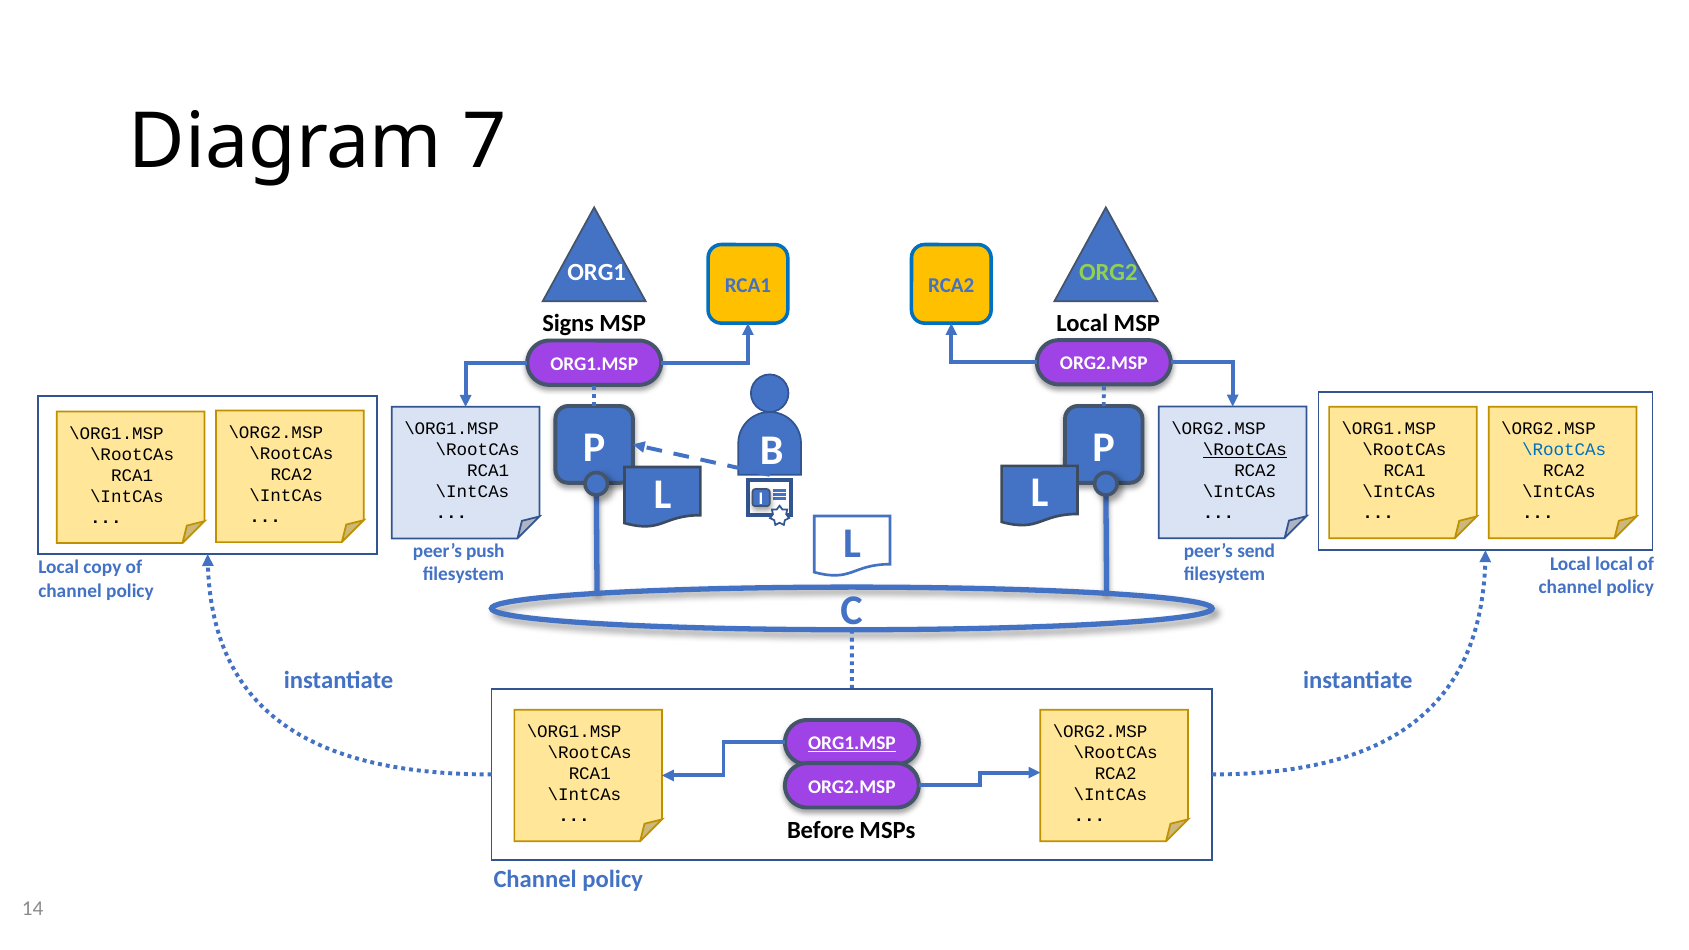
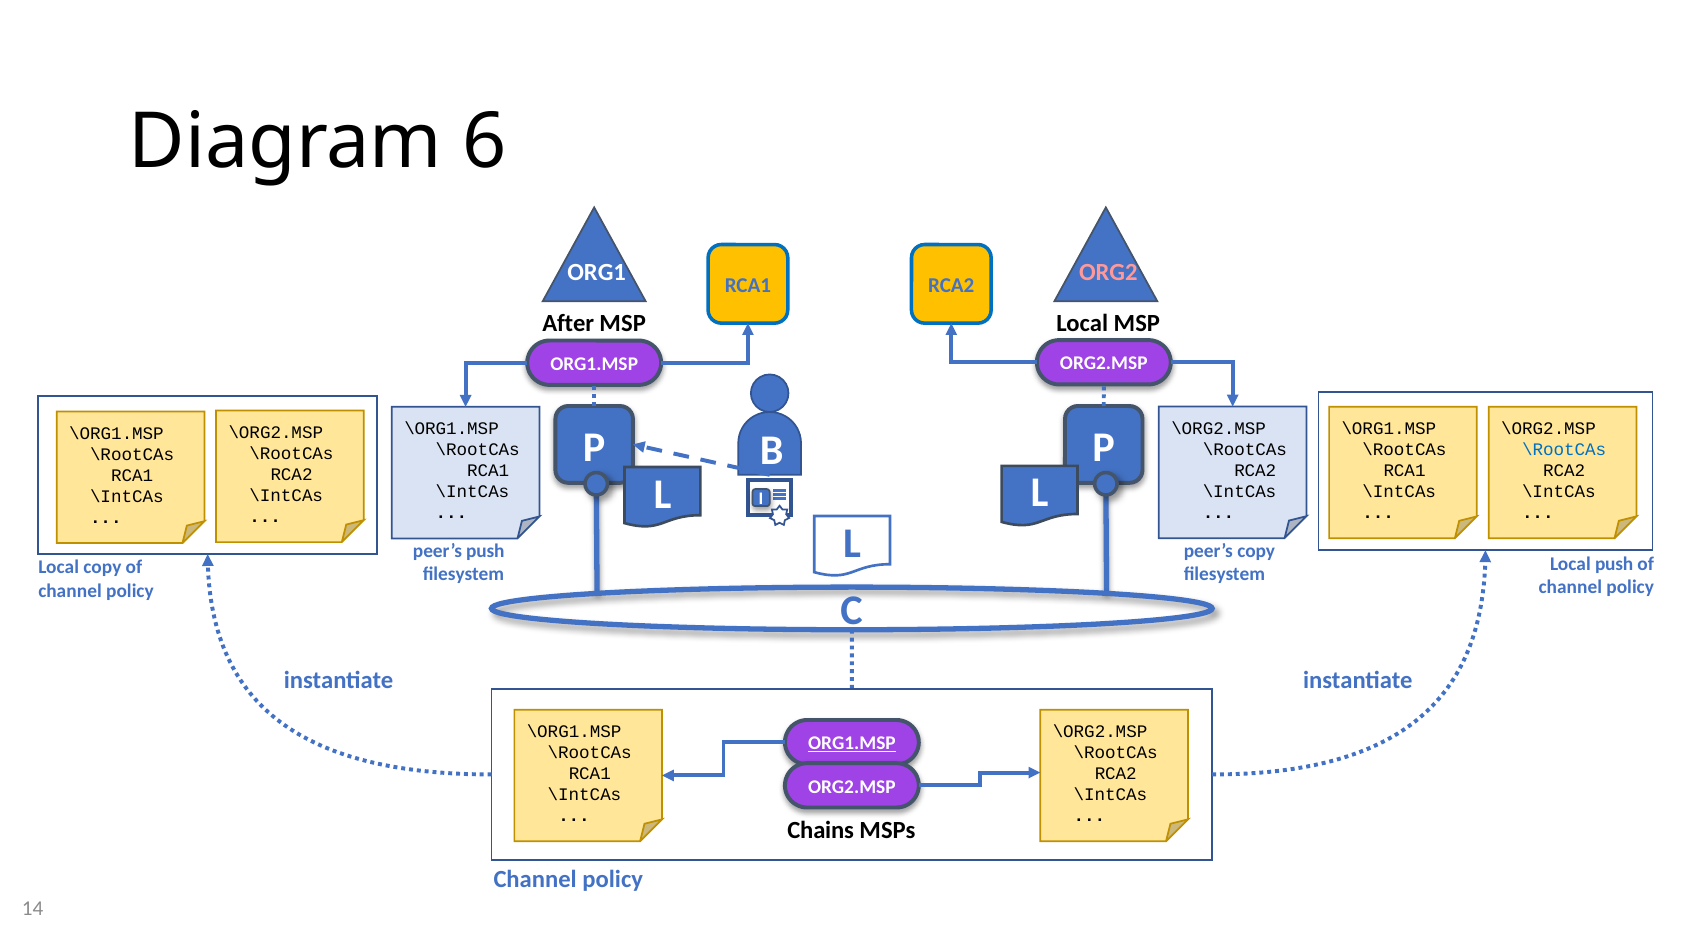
7: 7 -> 6 (485, 142)
ORG2 colour: light green -> pink (1108, 272)
Signs: Signs -> After (568, 324)
\RootCAs underline: present -> none (1245, 450)
peer’s send: send -> copy (1256, 551)
Local local: local -> push (1614, 564)
Before: Before -> Chains (821, 830)
